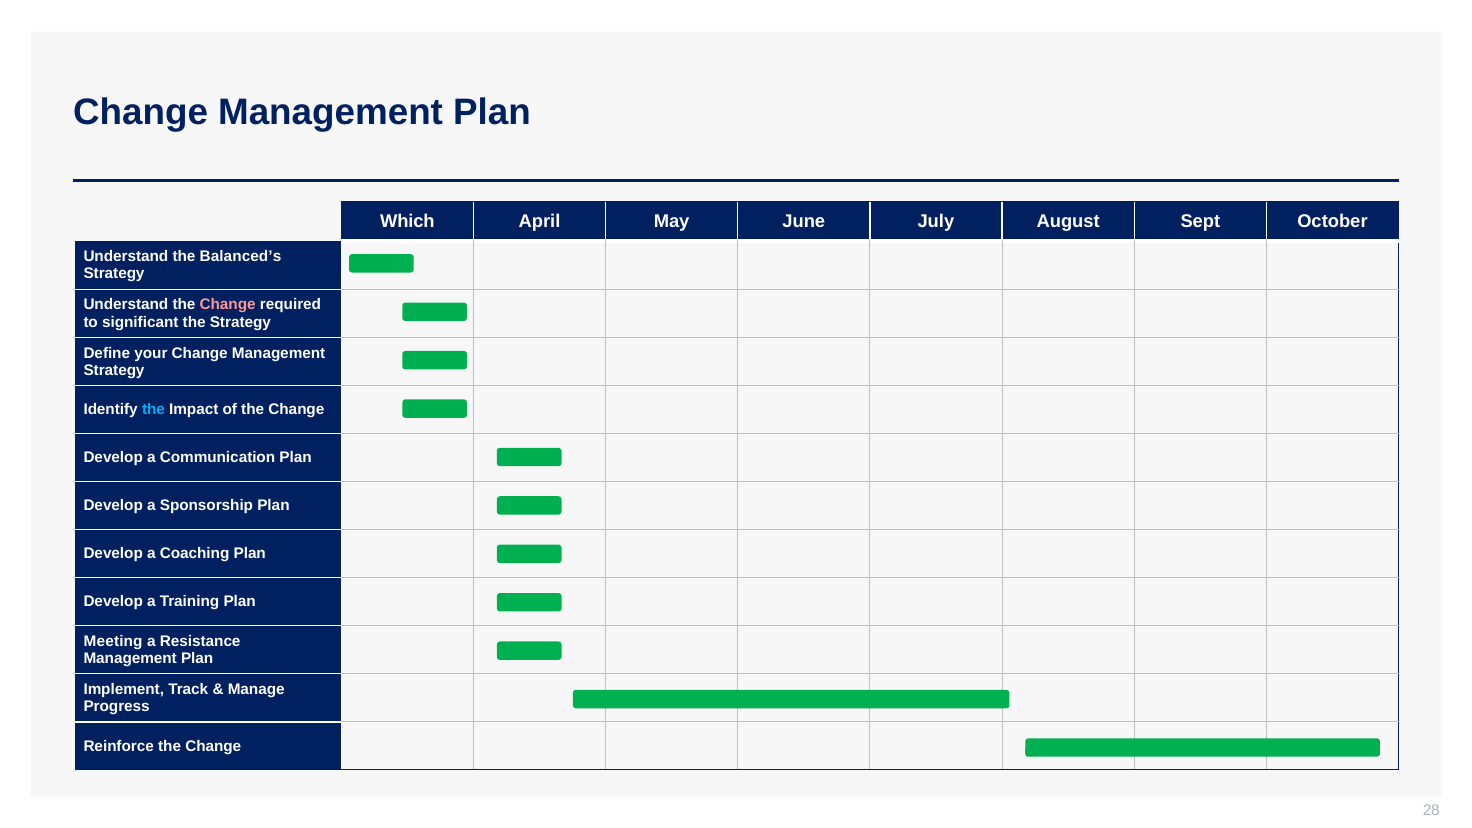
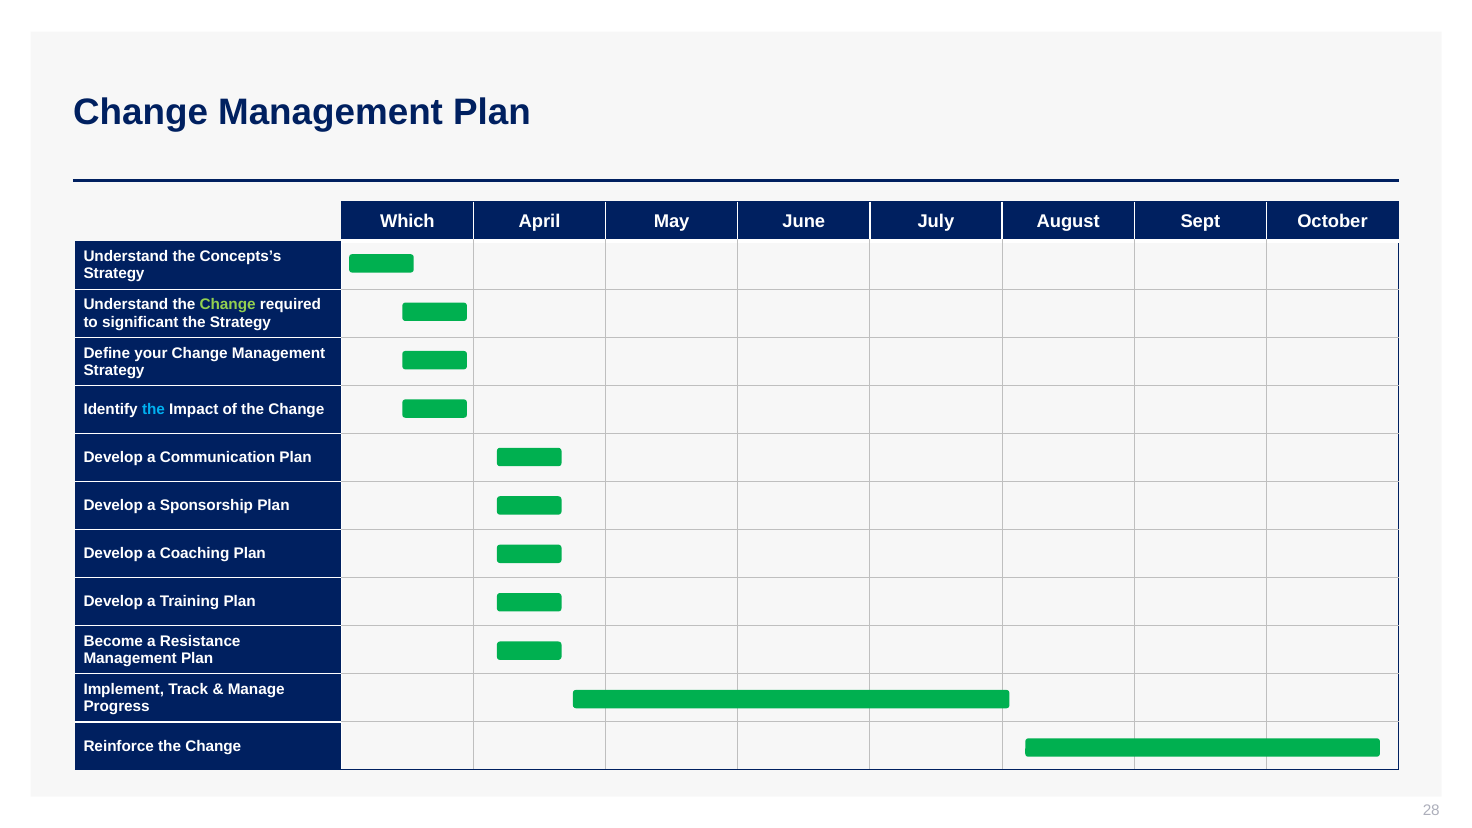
Balanced’s: Balanced’s -> Concepts’s (241, 257)
Change colour: pink -> light green (228, 305)
Meeting: Meeting -> Become (113, 641)
